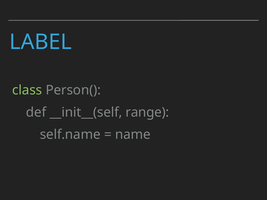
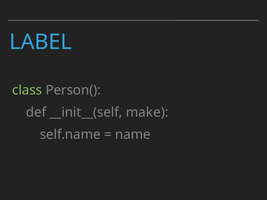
range: range -> make (147, 113)
